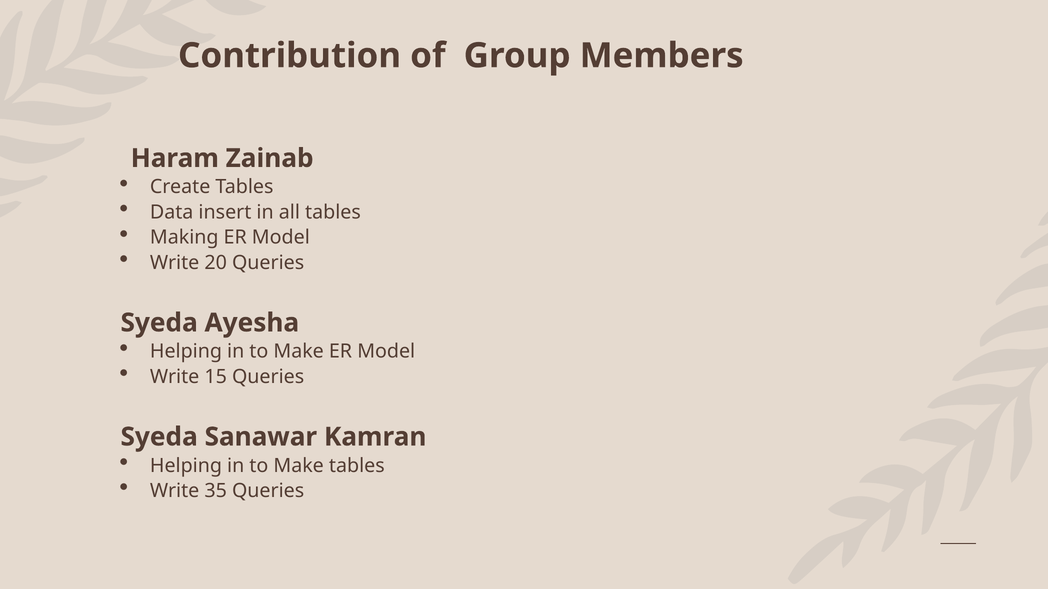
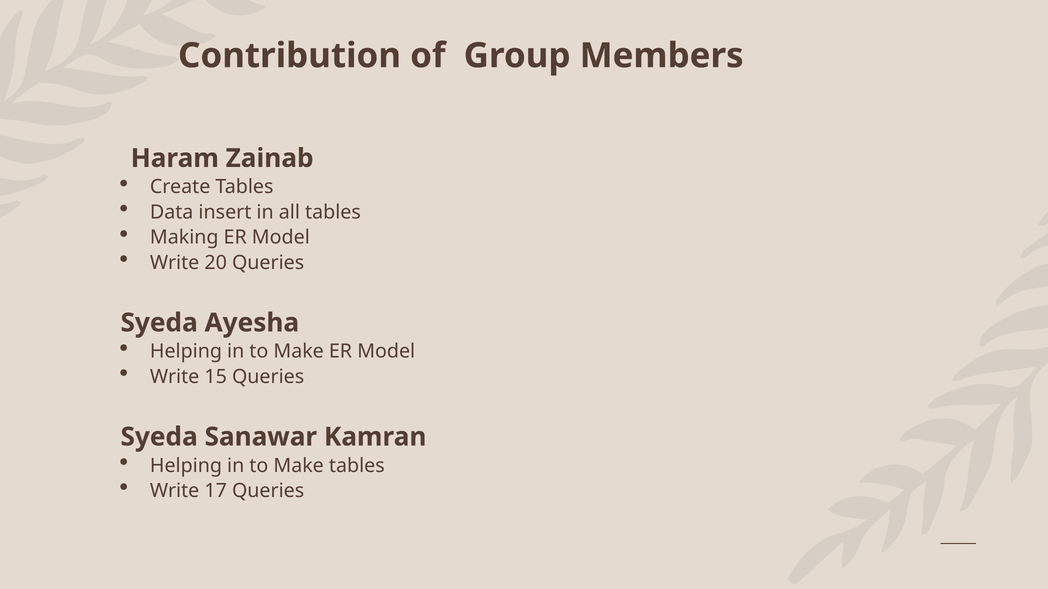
35: 35 -> 17 (216, 491)
